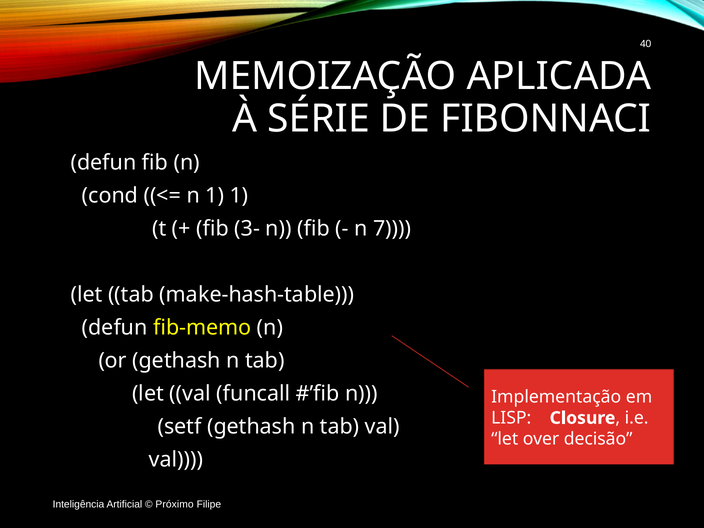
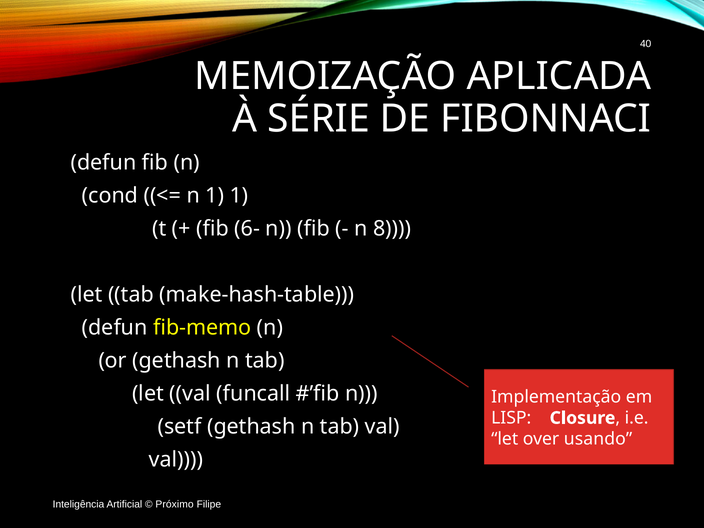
3-: 3- -> 6- (247, 229)
7: 7 -> 8 (392, 229)
decisão: decisão -> usando (598, 439)
